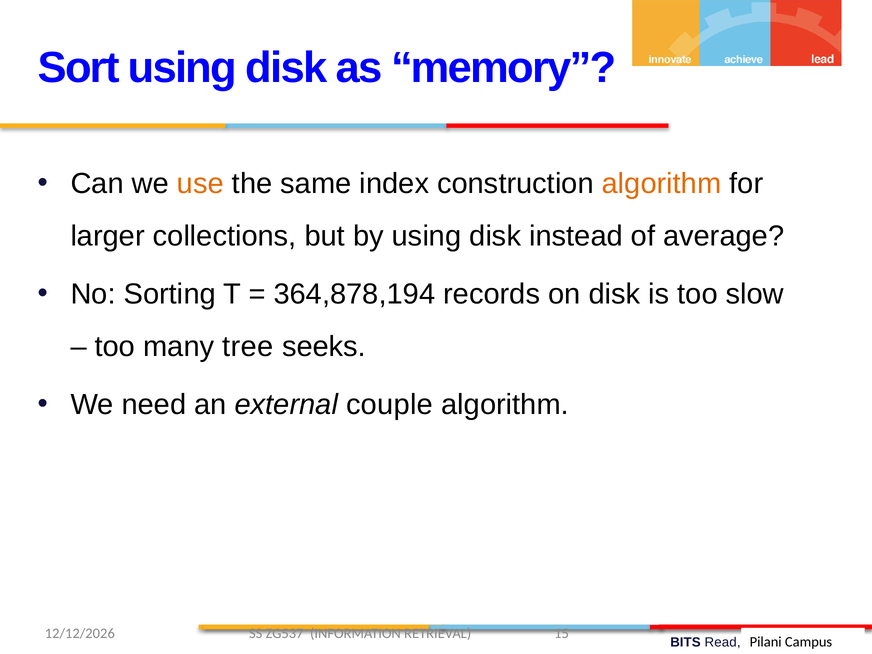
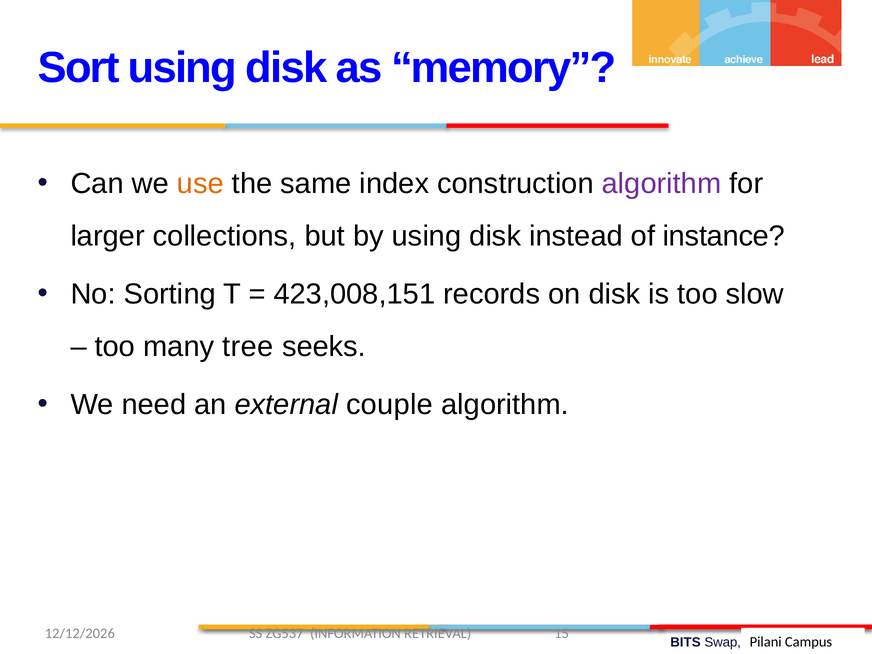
algorithm colour: orange -> purple (662, 184)
average: average -> instance (724, 236)
364,878,194: 364,878,194 -> 423,008,151 (354, 294)
Read: Read -> Swap (723, 642)
